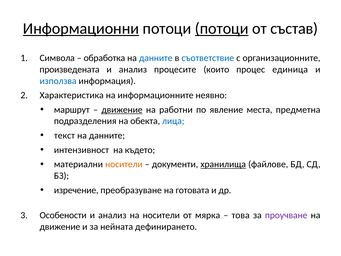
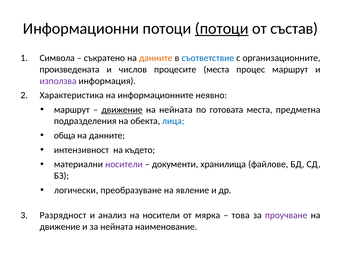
Информационни underline: present -> none (81, 29)
обработка: обработка -> съкратено (104, 58)
данните colour: blue -> orange (156, 58)
анализ: анализ -> числов (133, 69)
процесите които: които -> места (216, 69)
процес единица: единица -> маршрут (290, 69)
използва colour: blue -> purple (58, 81)
на работни: работни -> нейната (176, 110)
явление: явление -> готовата (226, 110)
текст: текст -> обща (65, 135)
носители colour: orange -> purple (124, 164)
хранилища underline: present -> none (223, 164)
изречение: изречение -> логически (76, 190)
готовата: готовата -> явление (192, 190)
Особености: Особености -> Разрядност (63, 215)
дефинирането: дефинирането -> наименование (166, 226)
